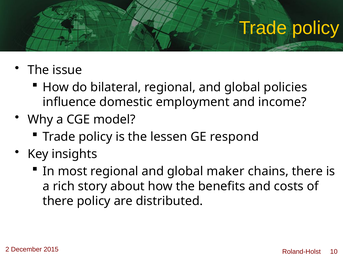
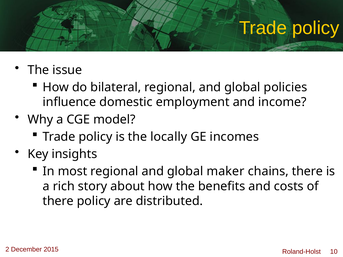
lessen: lessen -> locally (169, 137)
respond: respond -> incomes (234, 137)
